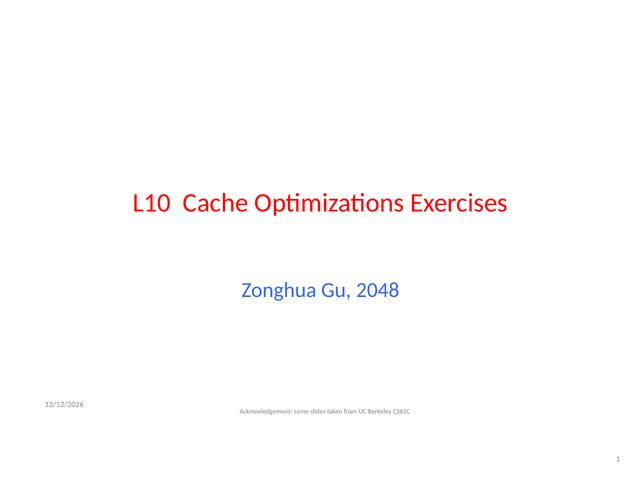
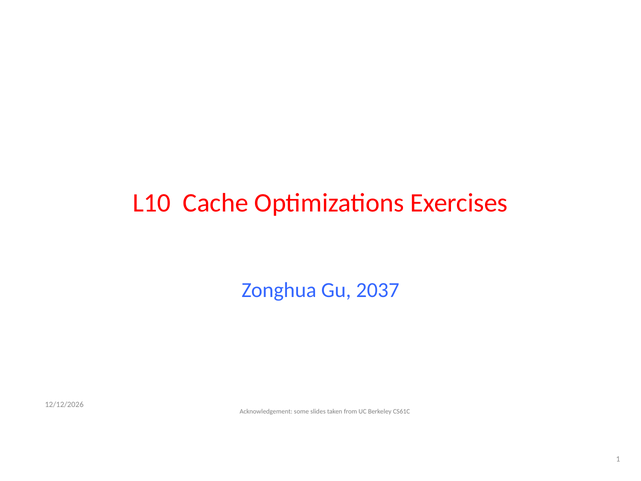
2048: 2048 -> 2037 (378, 290)
